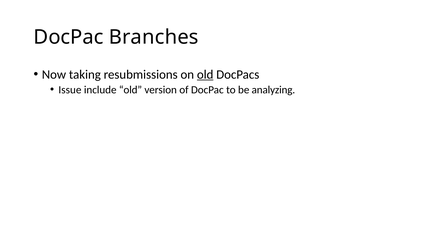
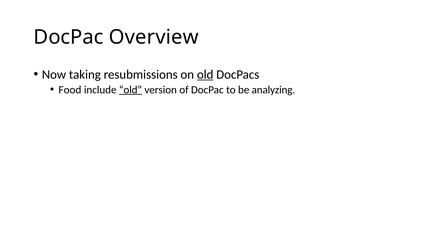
Branches: Branches -> Overview (154, 37)
Issue: Issue -> Food (70, 90)
old underline: none -> present (131, 90)
